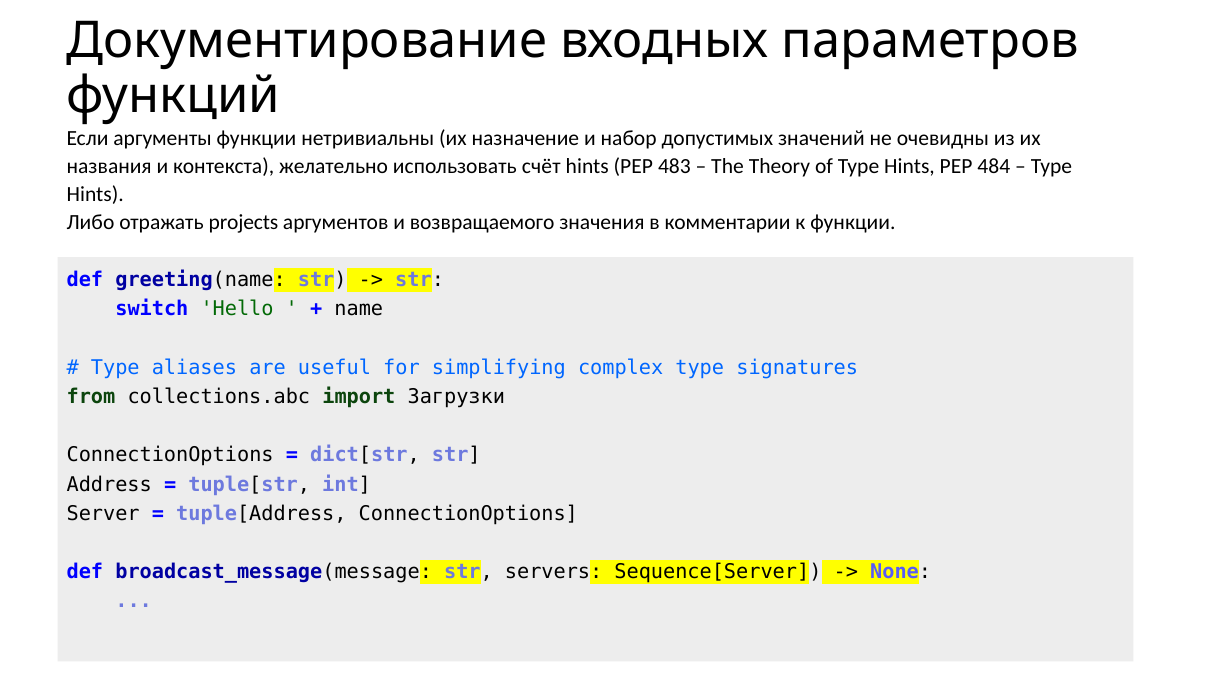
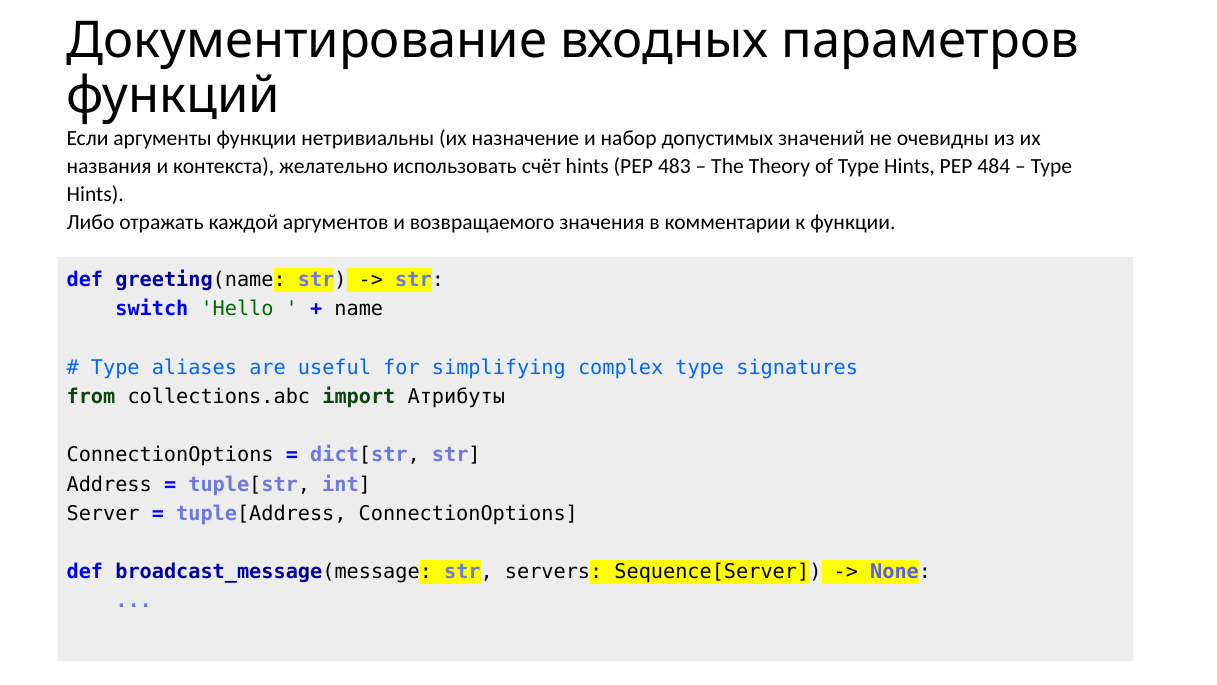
projects: projects -> каждой (243, 223)
Загрузки: Загрузки -> Атрибуты (456, 397)
